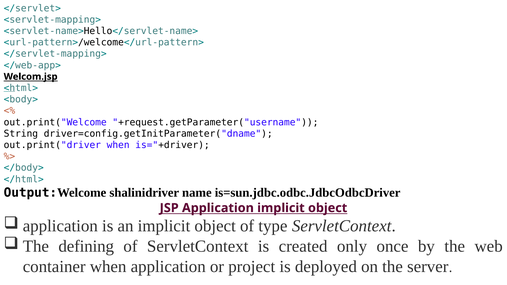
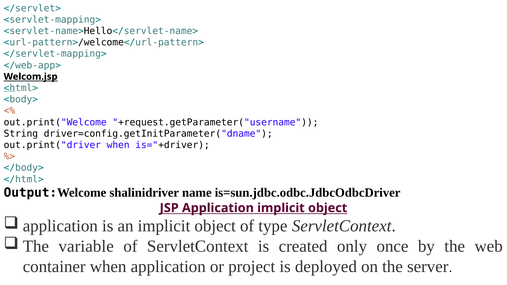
defining: defining -> variable (86, 246)
